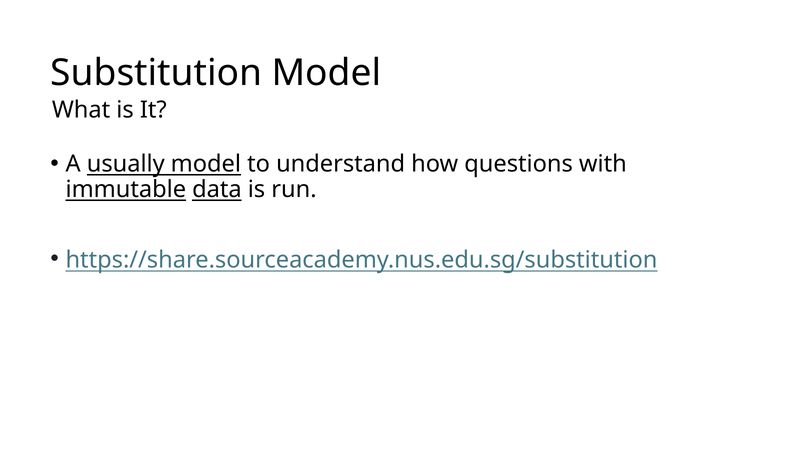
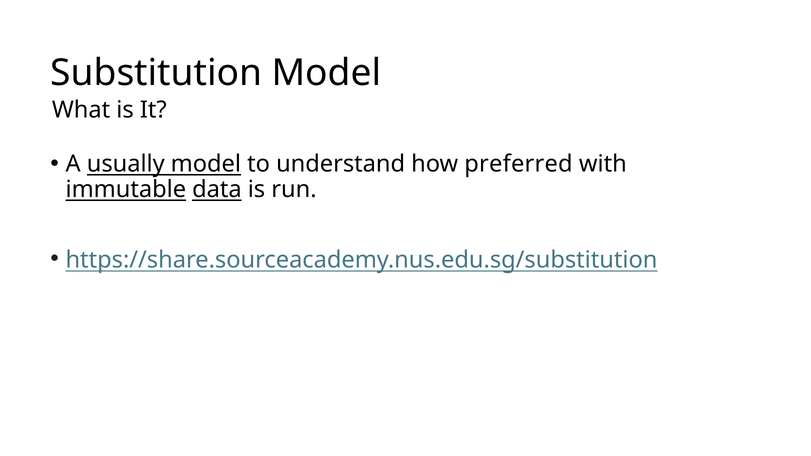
questions: questions -> preferred (519, 164)
